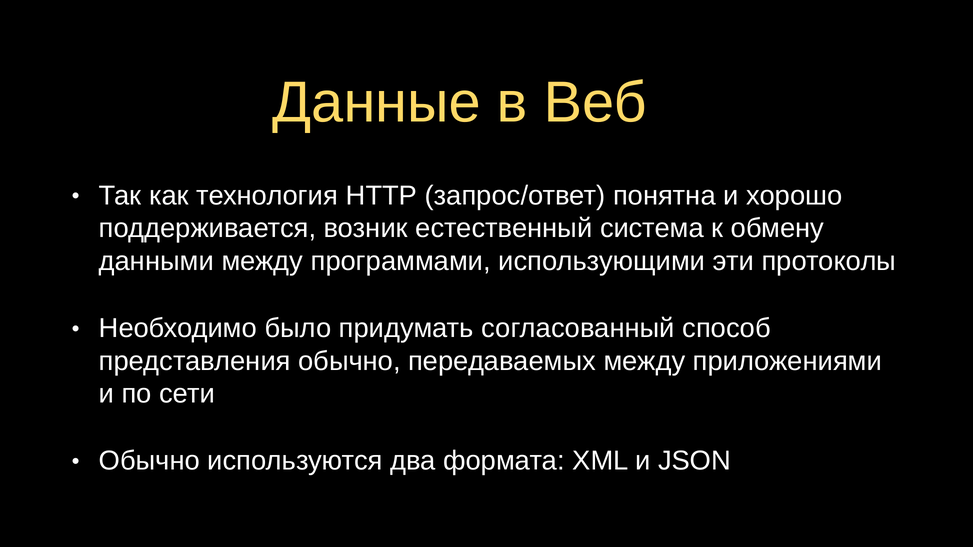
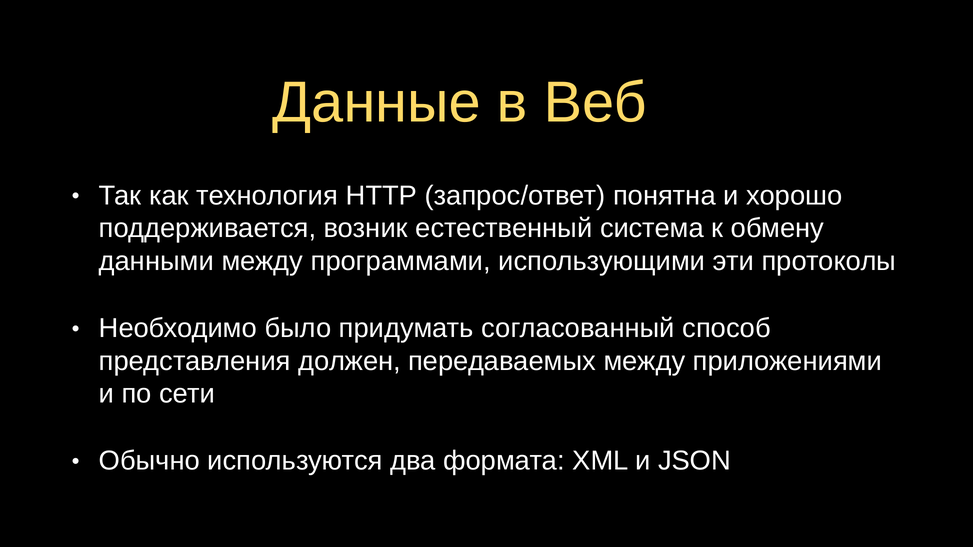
представления обычно: обычно -> должен (350, 361)
